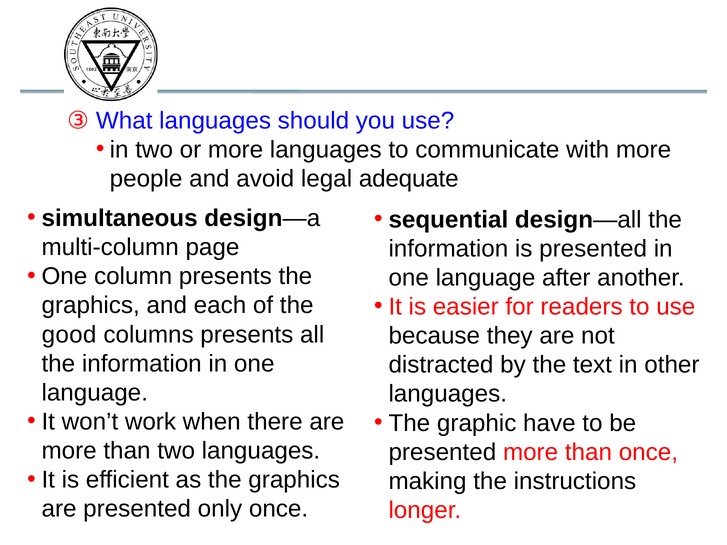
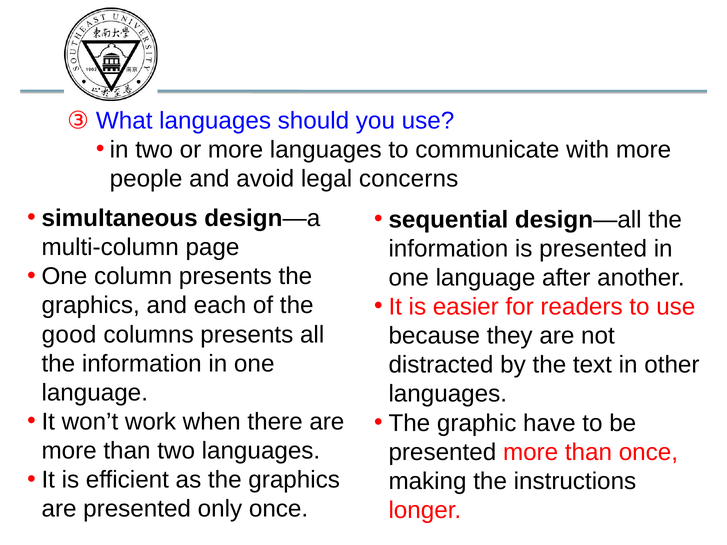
adequate: adequate -> concerns (409, 179)
